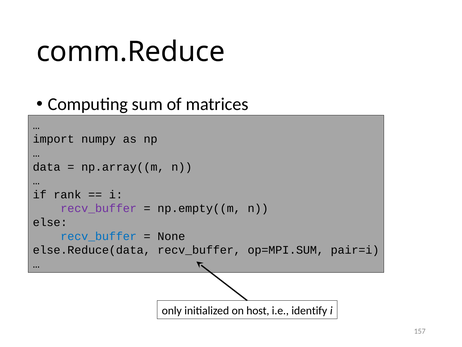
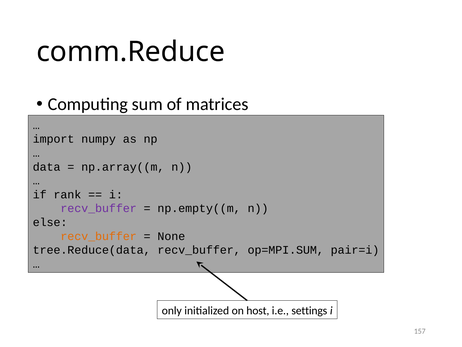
recv_buffer colour: blue -> orange (99, 236)
else.Reduce(data: else.Reduce(data -> tree.Reduce(data (92, 250)
identify: identify -> settings (309, 310)
